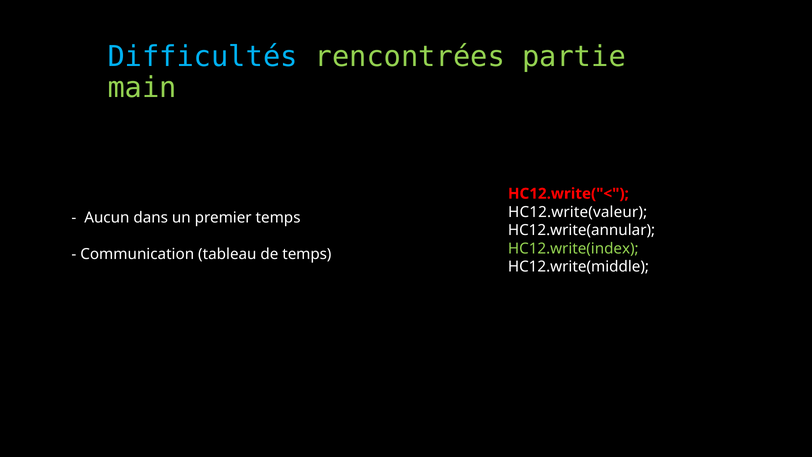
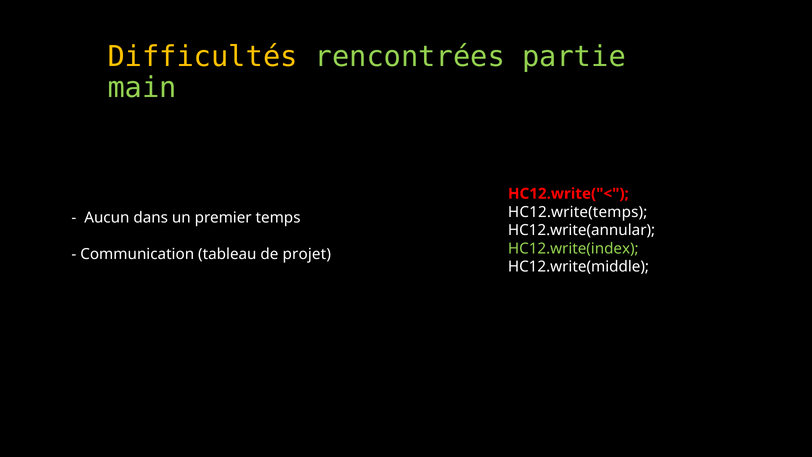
Difficultés colour: light blue -> yellow (203, 57)
HC12.write(valeur: HC12.write(valeur -> HC12.write(temps (578, 212)
de temps: temps -> projet (307, 254)
